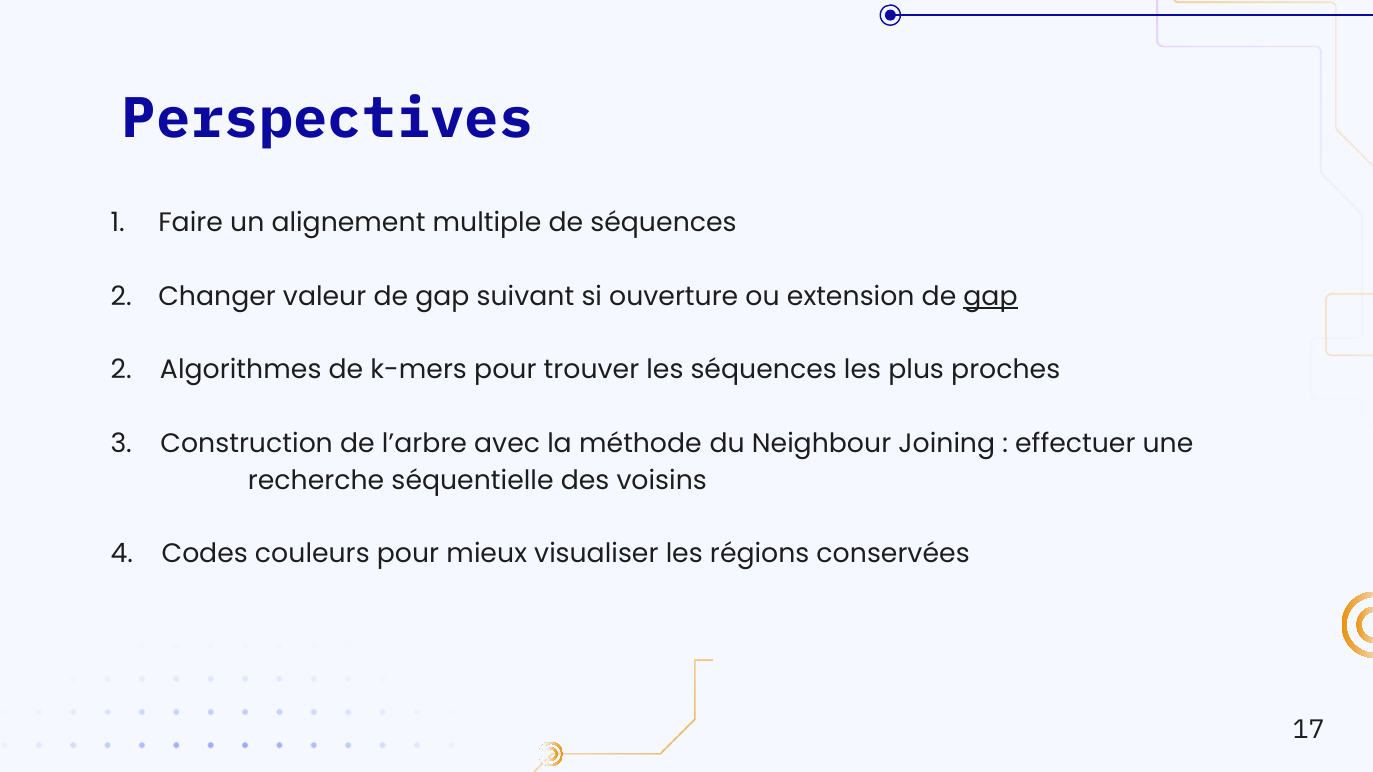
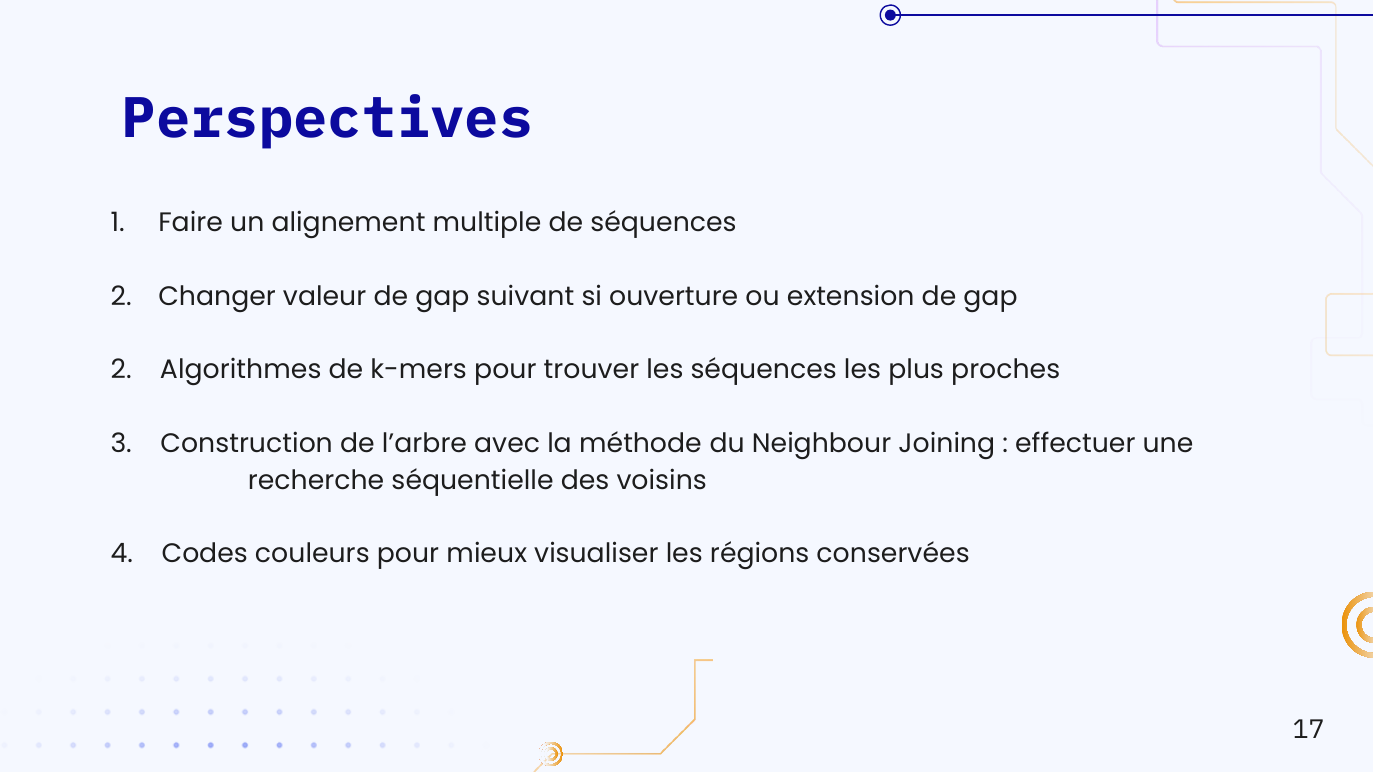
gap underline: present -> none (991, 297)
